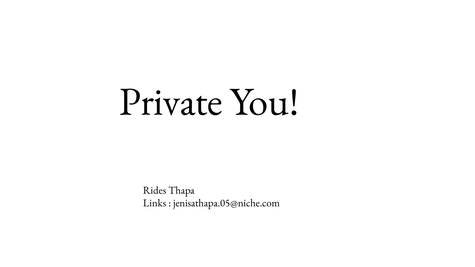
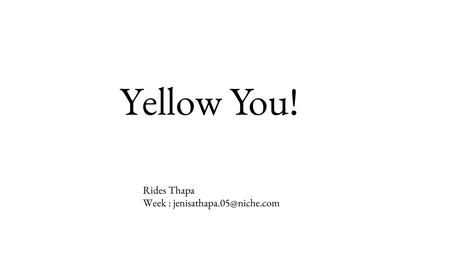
Private: Private -> Yellow (171, 102)
Links: Links -> Week (155, 203)
